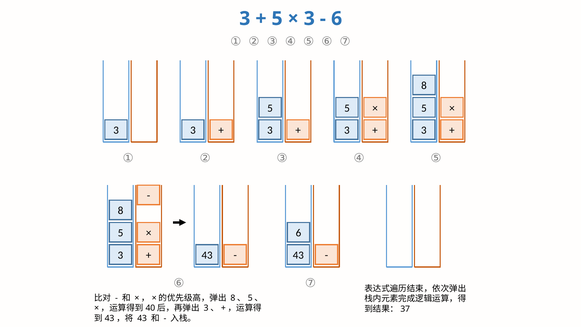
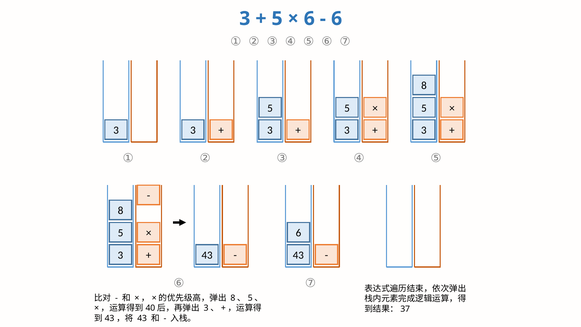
3: 3 -> 6 (309, 19)
